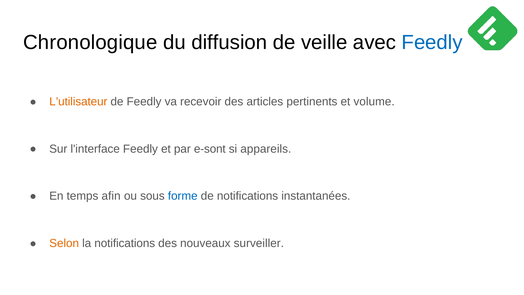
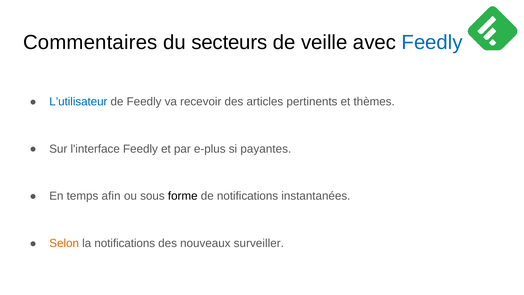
Chronologique: Chronologique -> Commentaires (90, 42)
diffusion: diffusion -> secteurs (229, 42)
L’utilisateur colour: orange -> blue (78, 102)
volume: volume -> thèmes (374, 102)
e-sont: e-sont -> e-plus (210, 149)
appareils: appareils -> payantes (266, 149)
forme colour: blue -> black (183, 196)
